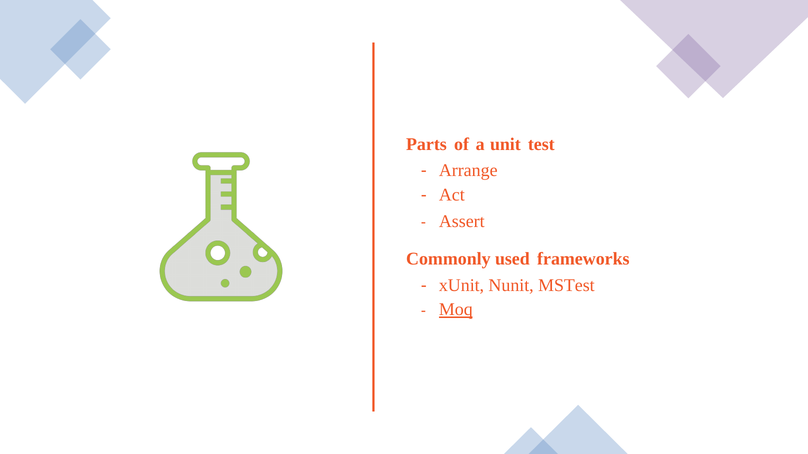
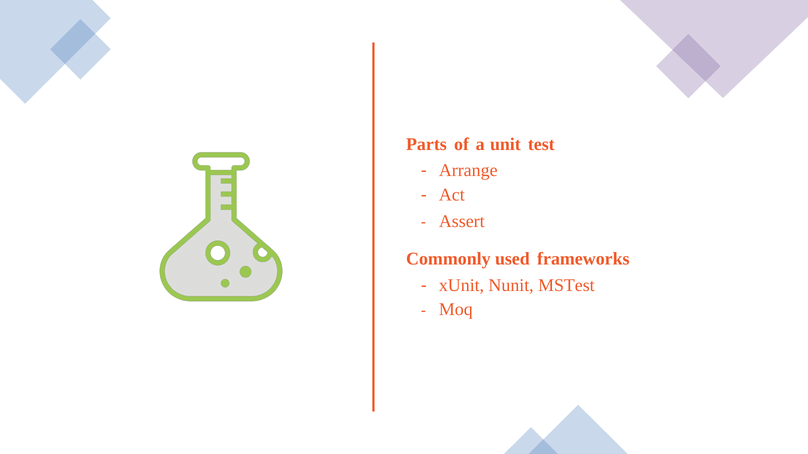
Moq underline: present -> none (456, 310)
